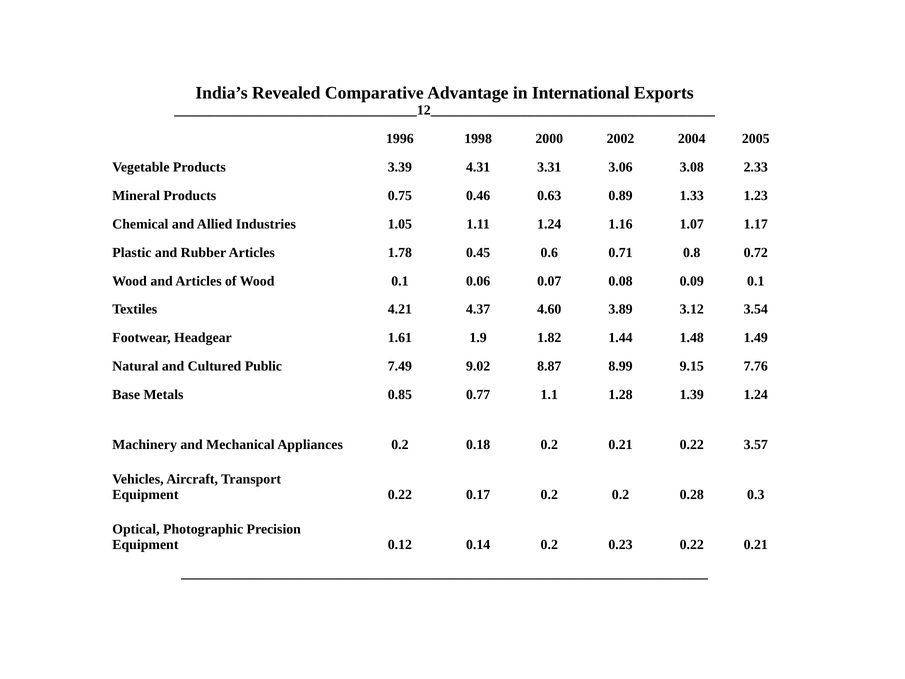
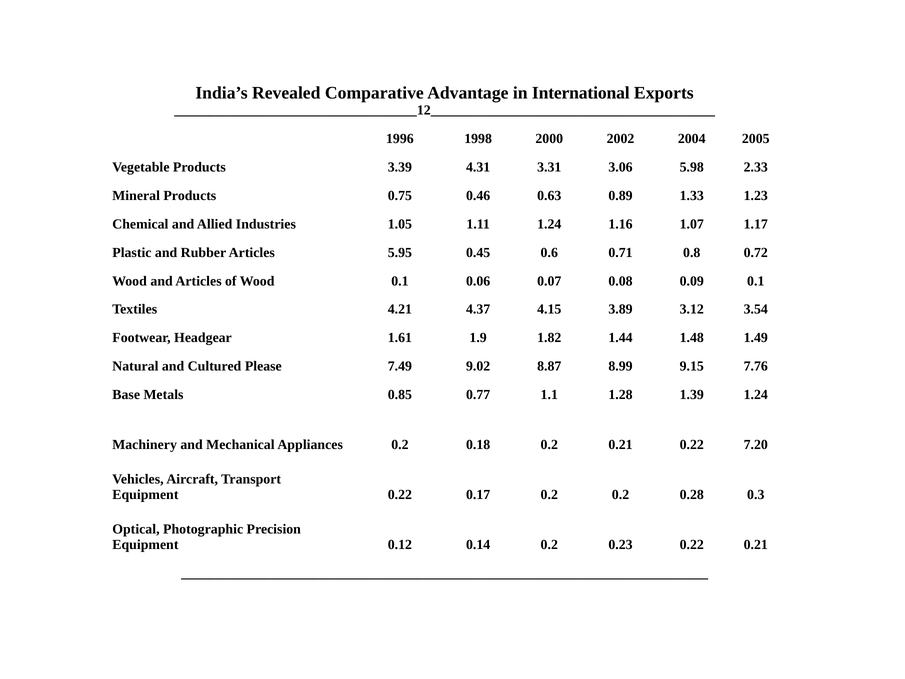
3.08: 3.08 -> 5.98 (692, 167)
1.78: 1.78 -> 5.95 (400, 252)
4.60: 4.60 -> 4.15 (549, 309)
Public: Public -> Please (263, 366)
3.57: 3.57 -> 7.20 (756, 445)
